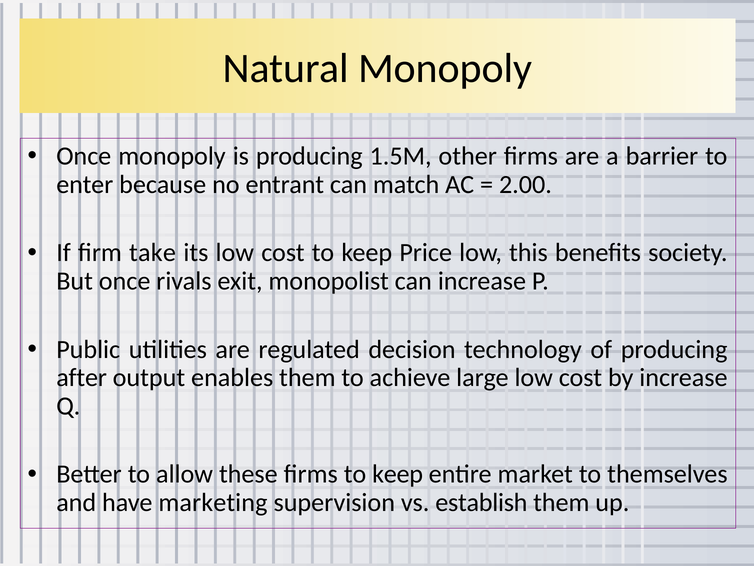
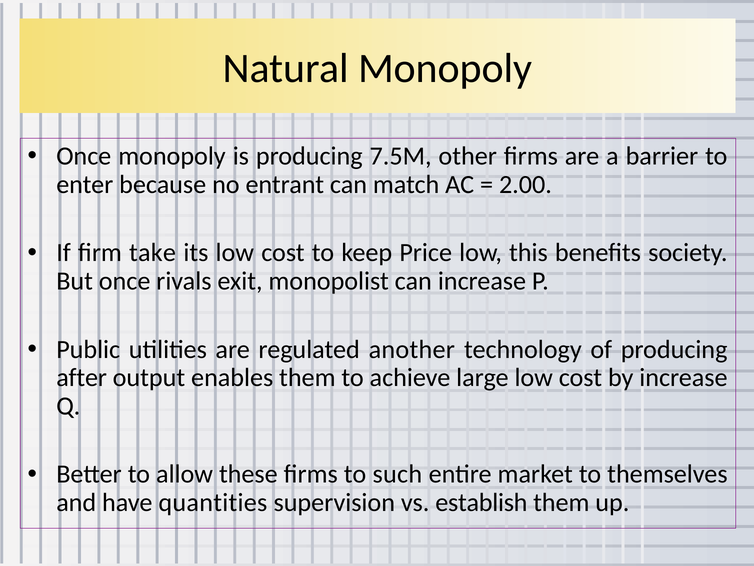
1.5M: 1.5M -> 7.5M (401, 156)
decision: decision -> another (412, 349)
firms to keep: keep -> such (397, 474)
marketing: marketing -> quantities (213, 502)
